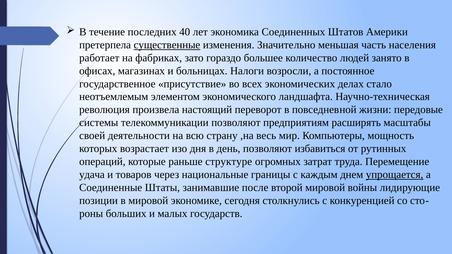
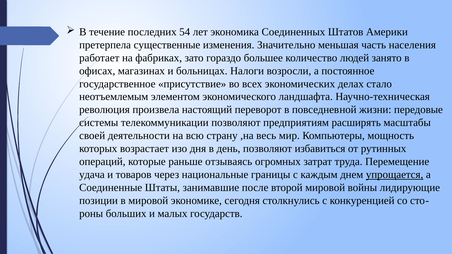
40: 40 -> 54 (185, 32)
существенные underline: present -> none (167, 45)
структуре: структуре -> отзываясь (229, 162)
